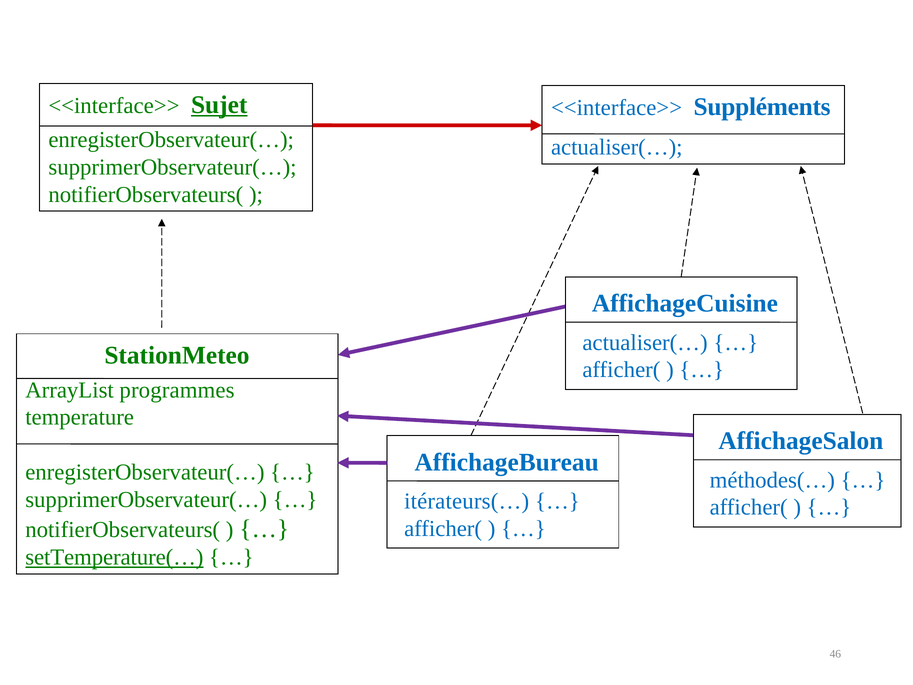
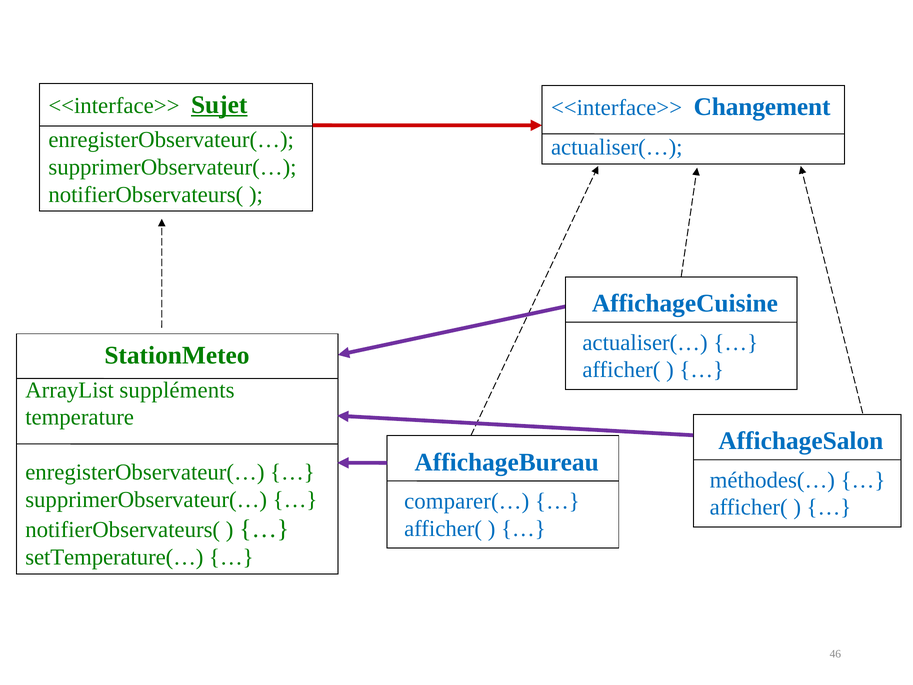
Suppléments: Suppléments -> Changement (762, 107)
programmes: programmes -> suppléments (177, 390)
itérateurs(…: itérateurs(… -> comparer(… (467, 501)
setTemperature(… underline: present -> none (114, 557)
